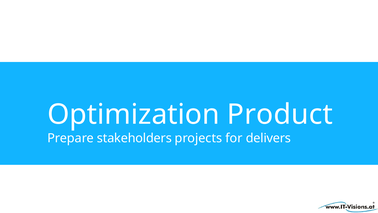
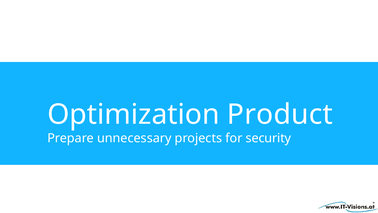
stakeholders: stakeholders -> unnecessary (134, 138)
delivers: delivers -> security (268, 138)
